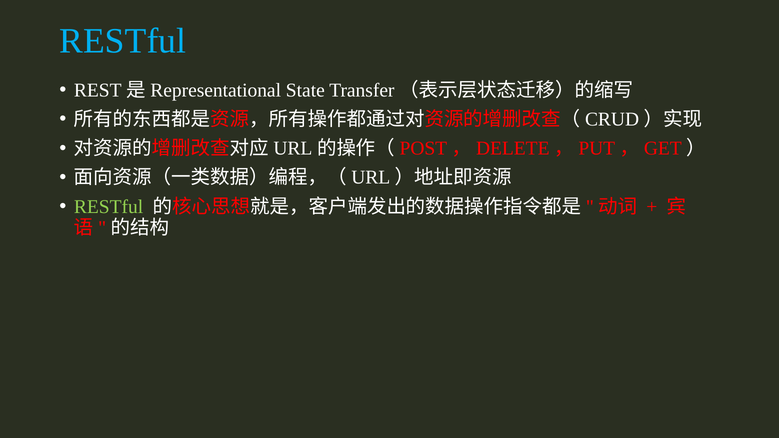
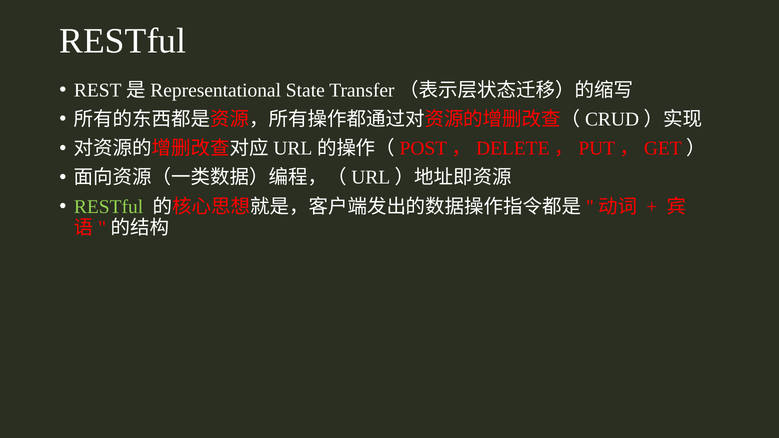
RESTful colour: light blue -> white (123, 41)
